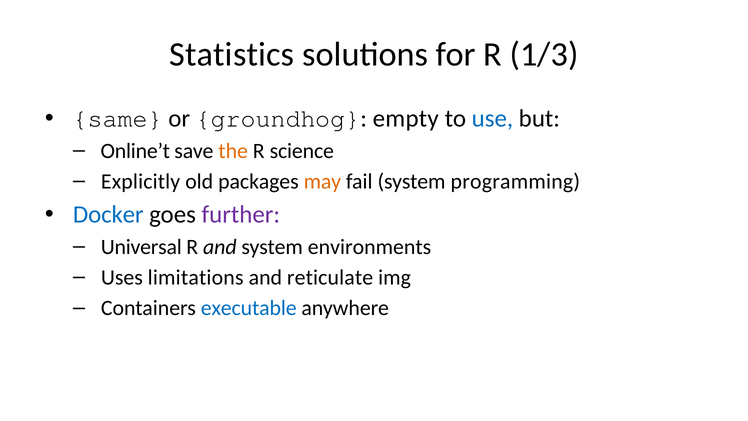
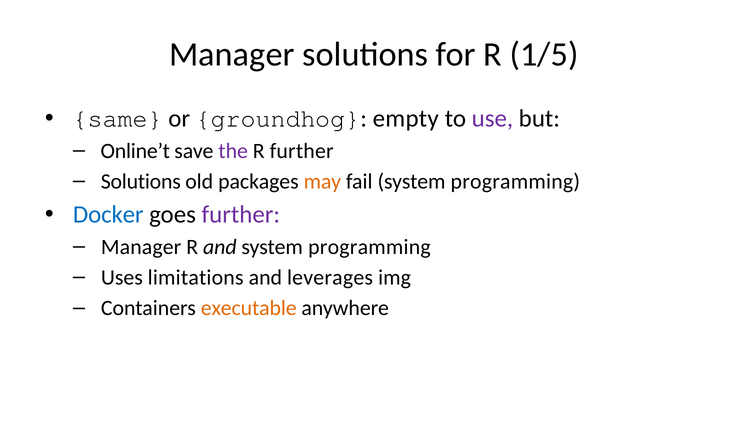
Statistics: Statistics -> Manager (232, 54)
1/3: 1/3 -> 1/5 (544, 54)
use colour: blue -> purple (492, 119)
the colour: orange -> purple (233, 151)
R science: science -> further (302, 151)
Explicitly: Explicitly -> Solutions (141, 181)
Universal: Universal -> Manager (141, 247)
and system environments: environments -> programming (369, 247)
reticulate: reticulate -> leverages (330, 277)
executable colour: blue -> orange (249, 308)
